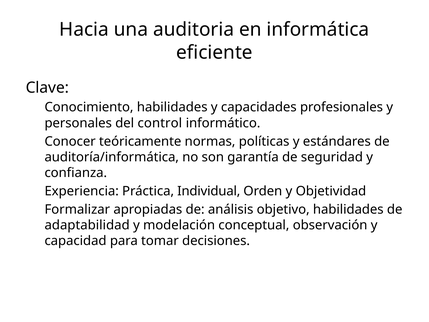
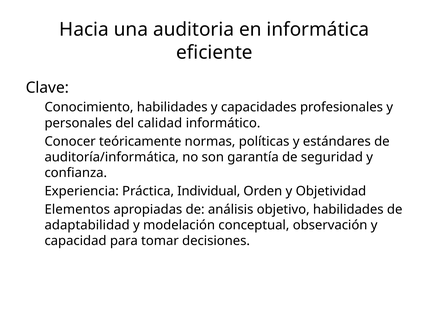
control: control -> calidad (160, 123)
Formalizar: Formalizar -> Elementos (77, 209)
